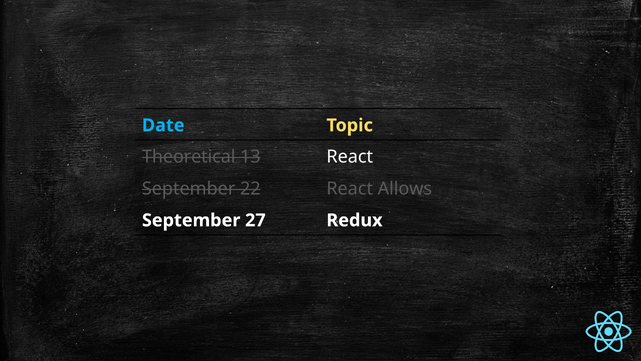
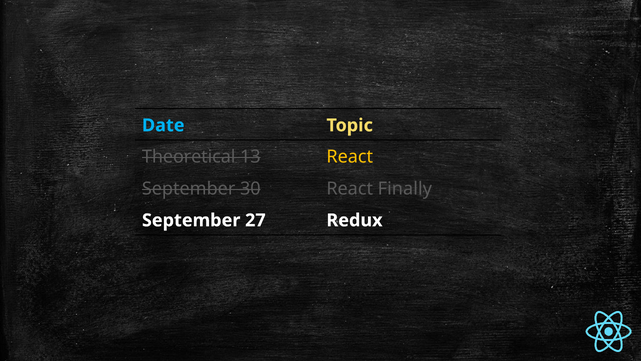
React colour: white -> yellow (350, 157)
22: 22 -> 30 (250, 189)
Allows: Allows -> Finally (405, 189)
